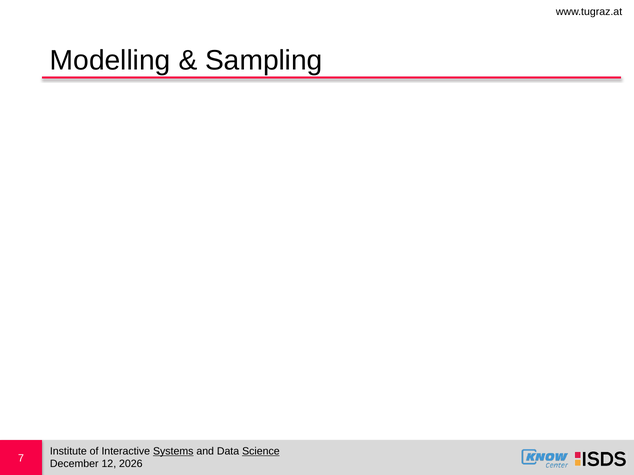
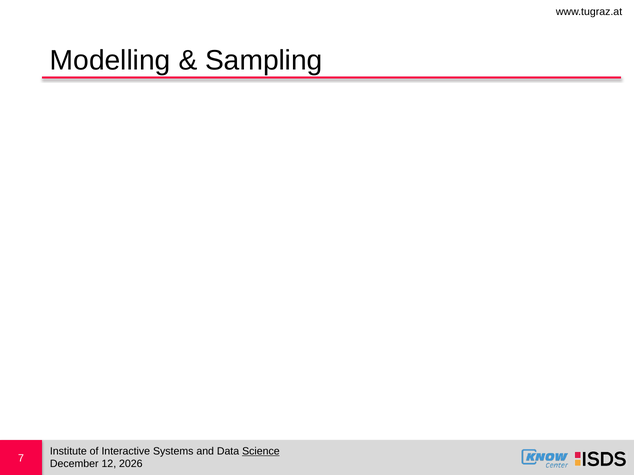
Systems underline: present -> none (173, 452)
